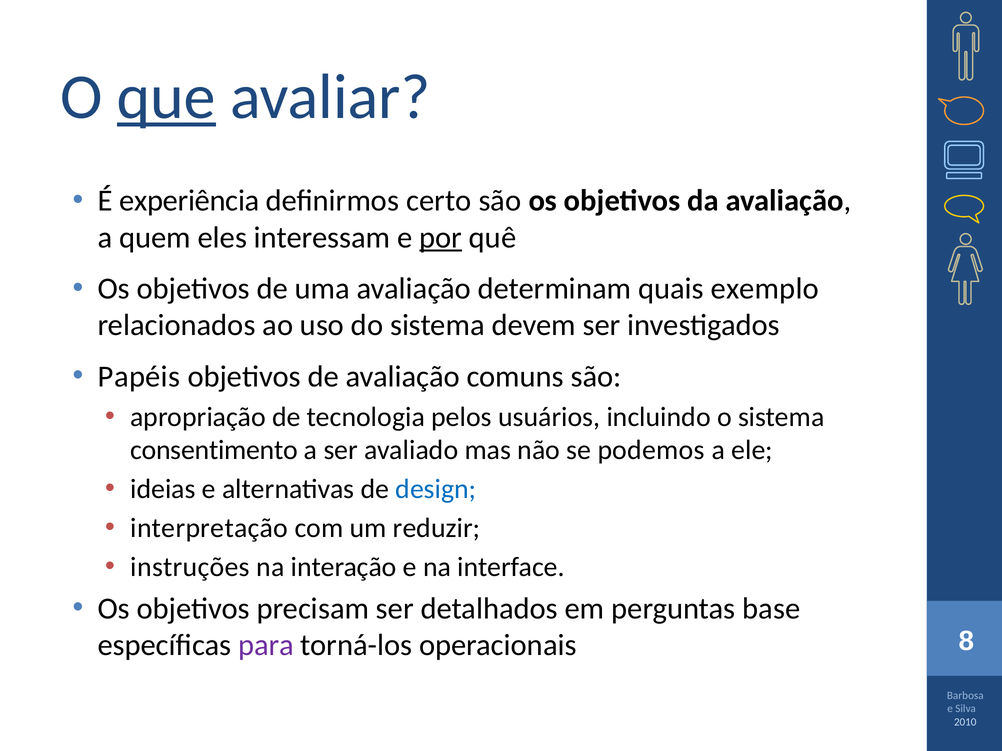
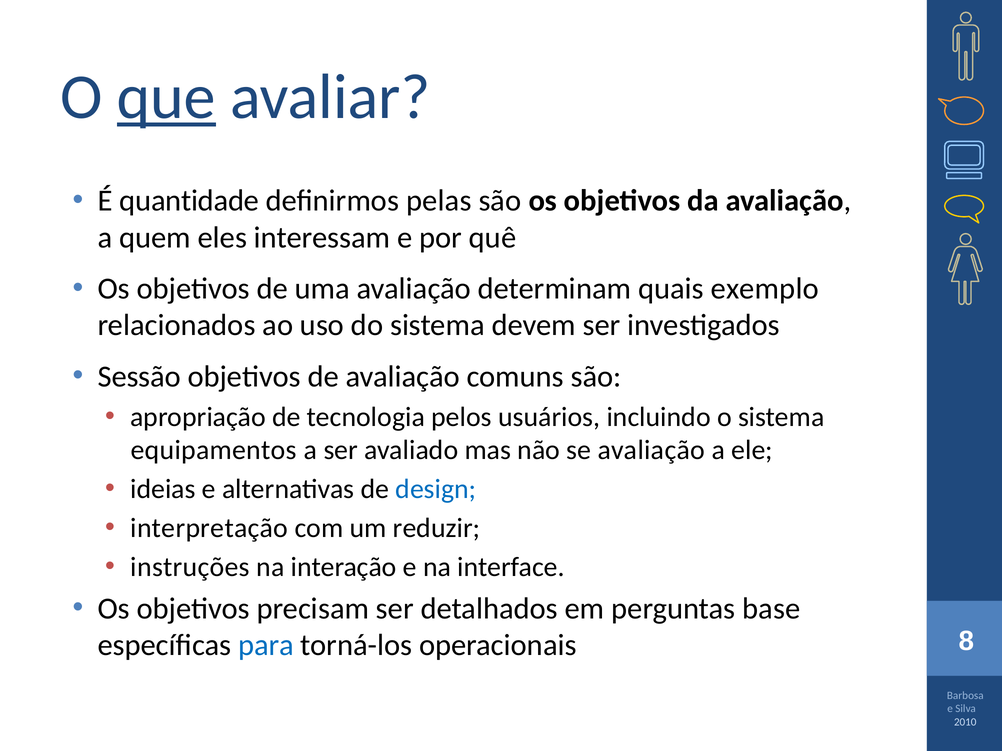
experiência: experiência -> quantidade (189, 201)
certo: certo -> pelas (439, 201)
por underline: present -> none (441, 238)
Papéis: Papéis -> Sessão (139, 377)
consentimento: consentimento -> equipamentos (214, 451)
se podemos: podemos -> avaliação (651, 451)
para colour: purple -> blue (266, 646)
